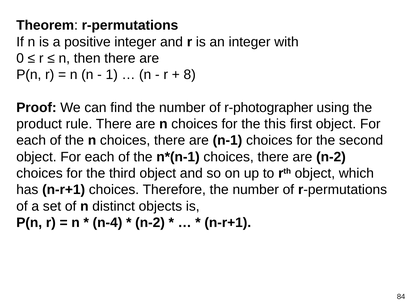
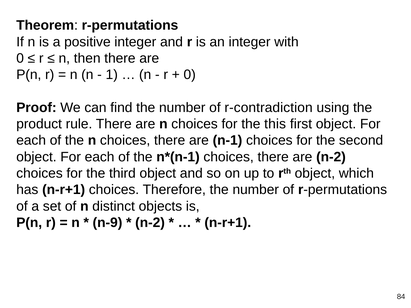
8: 8 -> 0 (190, 75)
r-photographer: r-photographer -> r-contradiction (269, 108)
n-4: n-4 -> n-9 (107, 223)
